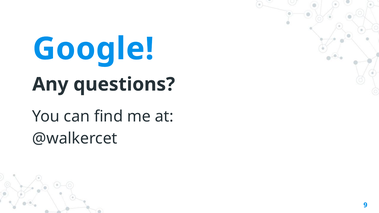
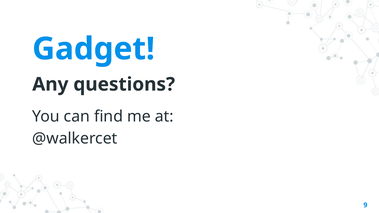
Google: Google -> Gadget (94, 49)
